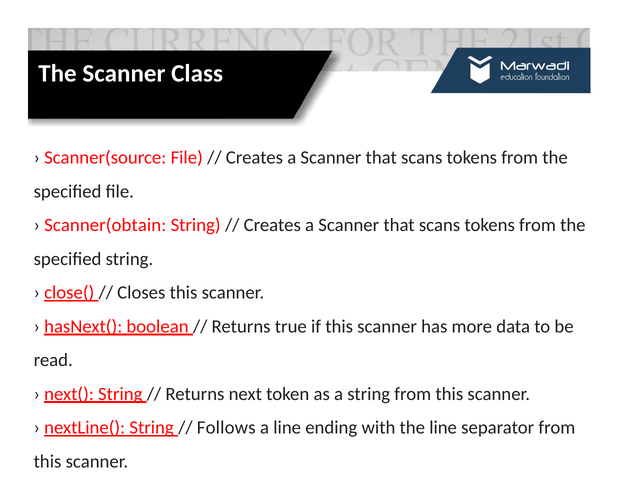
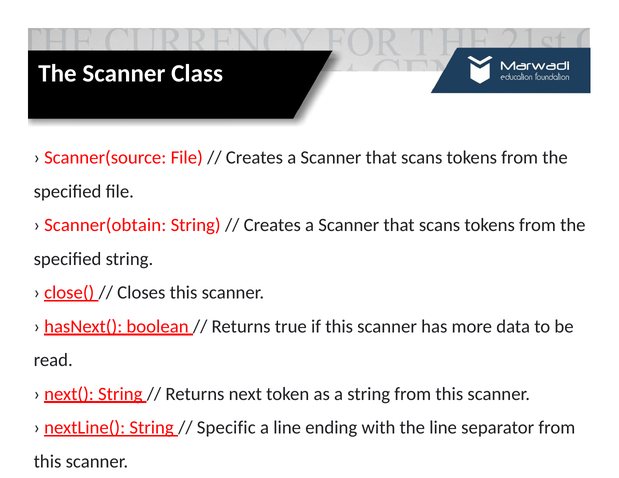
Follows: Follows -> Specific (226, 428)
